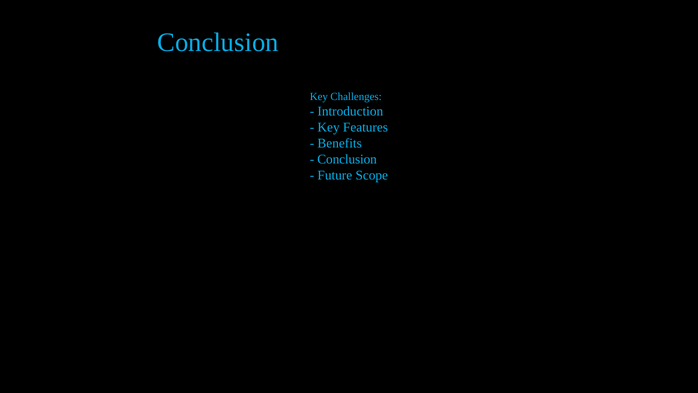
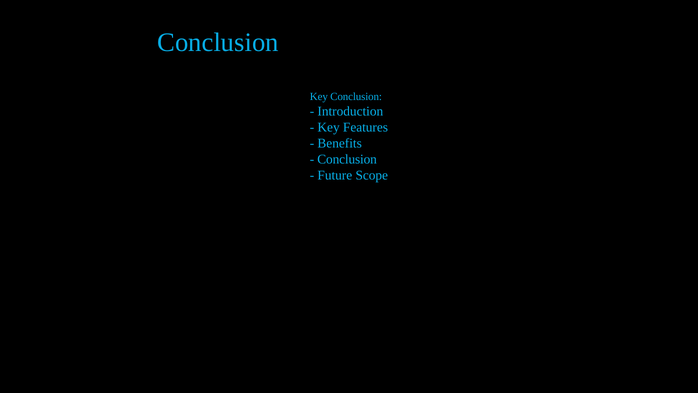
Key Challenges: Challenges -> Conclusion (356, 97)
